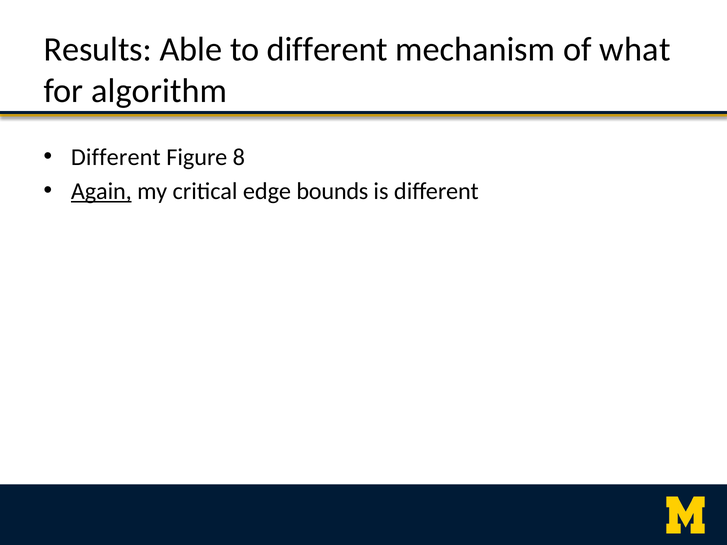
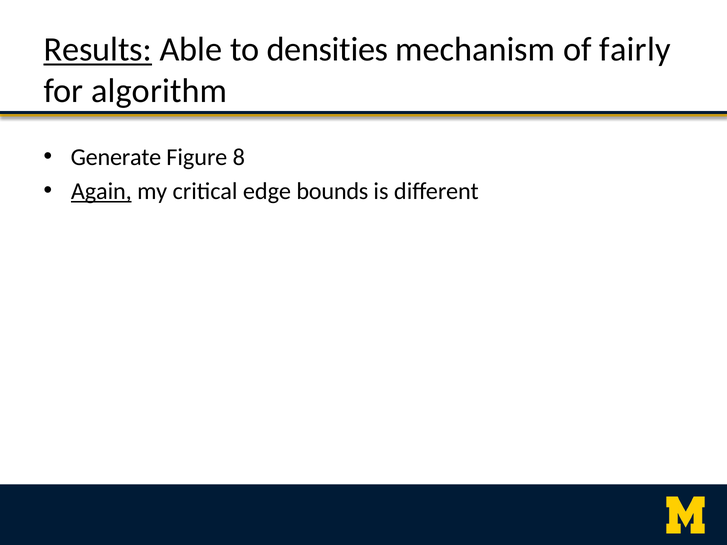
Results underline: none -> present (98, 50)
to different: different -> densities (327, 50)
what: what -> fairly (635, 50)
Different: Different -> Generate (116, 157)
